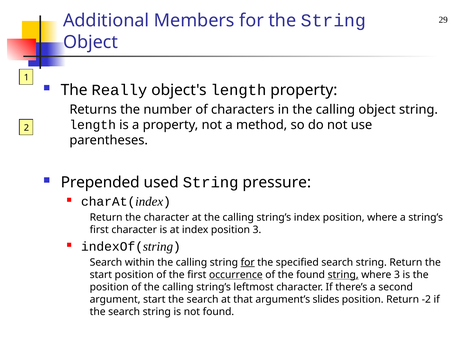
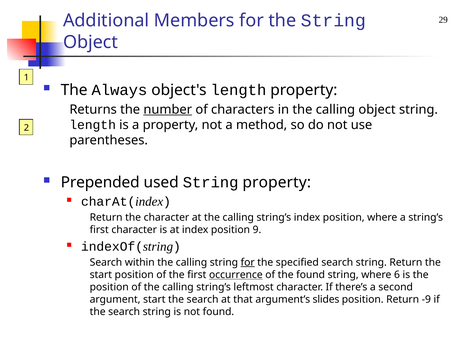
Really: Really -> Always (119, 90)
number underline: none -> present (168, 109)
String pressure: pressure -> property (277, 182)
position 3: 3 -> 9 (257, 230)
string underline: present -> none (343, 275)
where 3: 3 -> 6 (397, 275)
-2: -2 -> -9 (426, 299)
